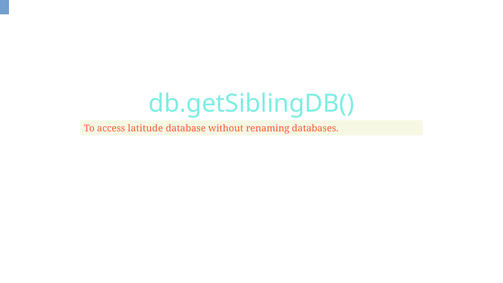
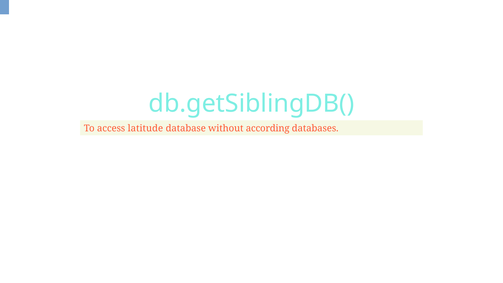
renaming: renaming -> according (268, 128)
